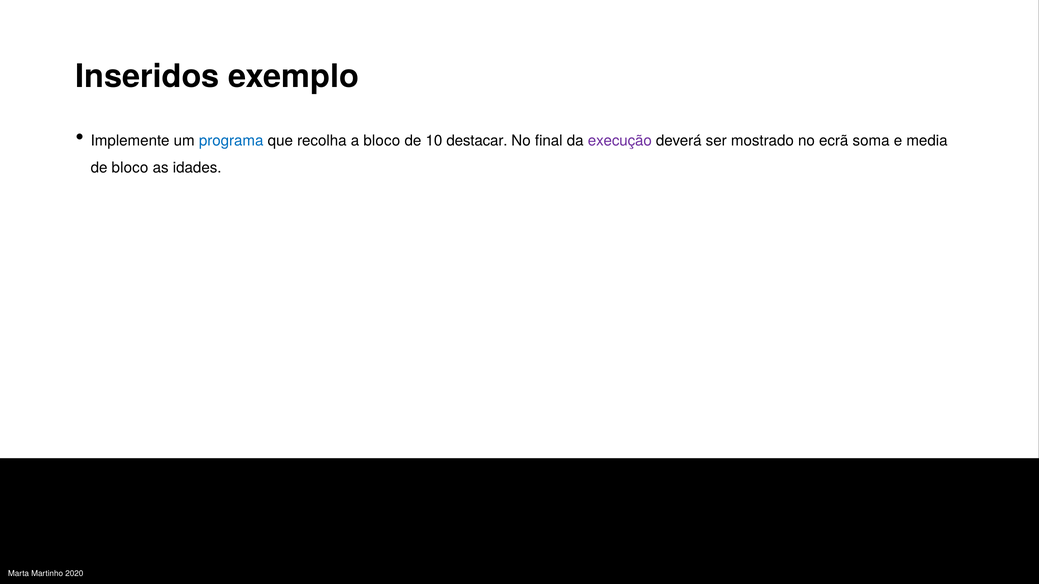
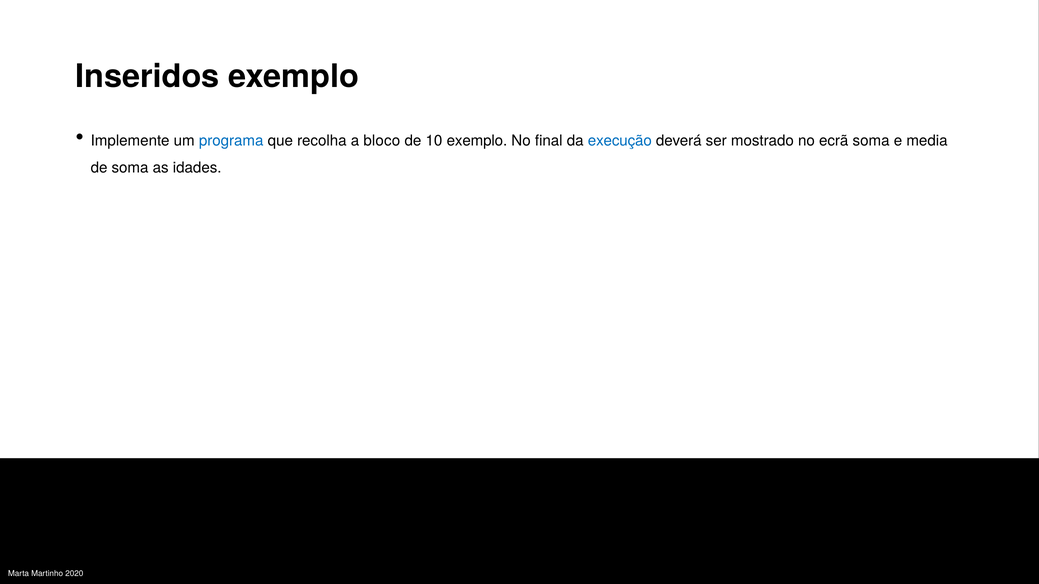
10 destacar: destacar -> exemplo (477, 141)
execução colour: purple -> blue (620, 141)
de bloco: bloco -> soma (130, 168)
